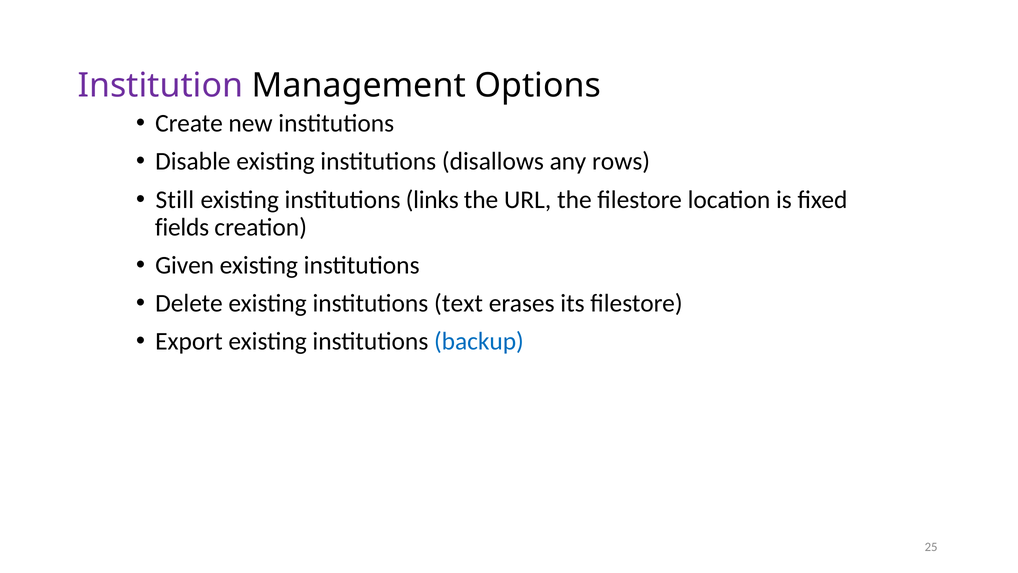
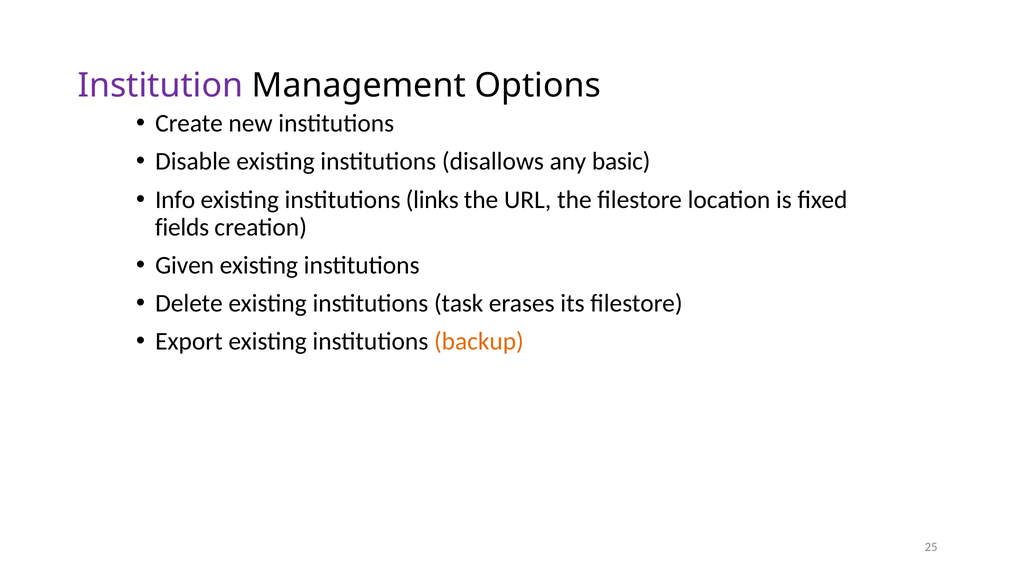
rows: rows -> basic (621, 161)
Still: Still -> Info (175, 200)
text: text -> task (459, 303)
backup colour: blue -> orange (479, 341)
